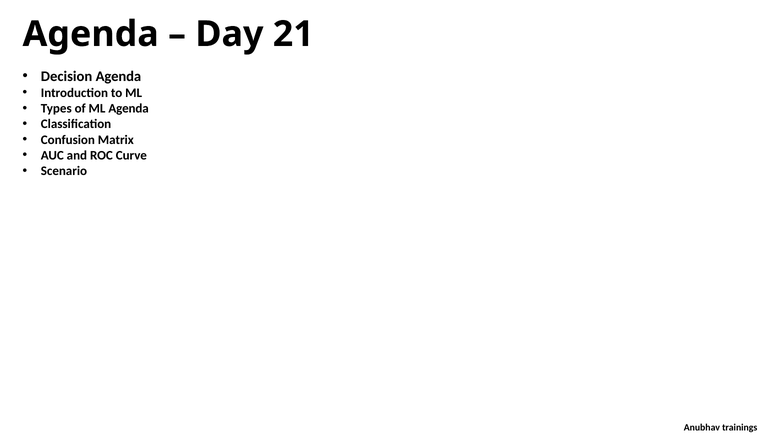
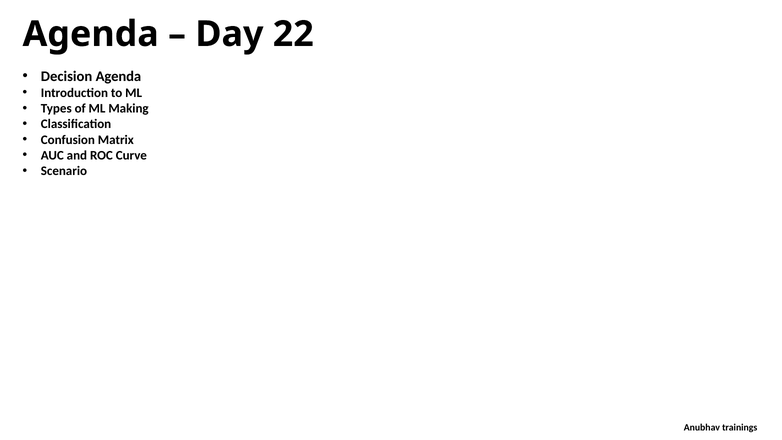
21: 21 -> 22 (293, 34)
ML Agenda: Agenda -> Making (129, 108)
